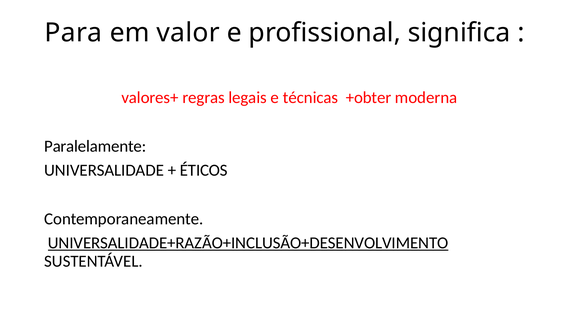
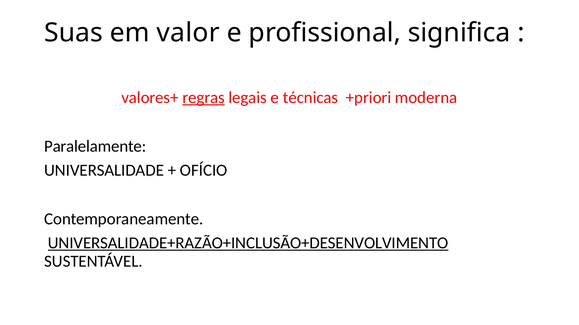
Para: Para -> Suas (74, 33)
regras underline: none -> present (204, 98)
+obter: +obter -> +priori (369, 98)
ÉTICOS: ÉTICOS -> OFÍCIO (204, 171)
